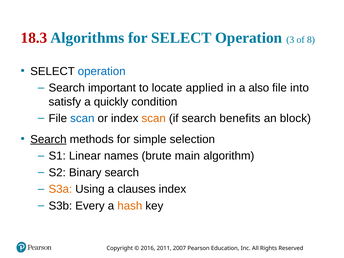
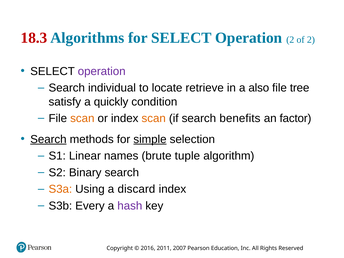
Operation 3: 3 -> 2 (290, 40)
of 8: 8 -> 2 (311, 40)
operation colour: blue -> purple (102, 71)
important: important -> individual (112, 88)
applied: applied -> retrieve (205, 88)
into: into -> tree (300, 88)
scan colour: blue -> orange (82, 118)
block: block -> factor (295, 118)
simple underline: none -> present (150, 139)
main: main -> tuple (187, 156)
clauses: clauses -> discard (136, 189)
hash colour: orange -> purple (130, 206)
